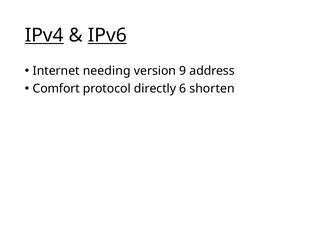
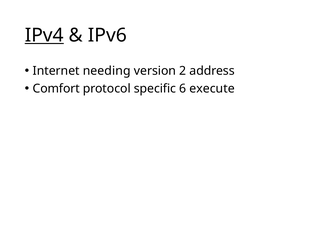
IPv6 underline: present -> none (107, 35)
9: 9 -> 2 (183, 71)
directly: directly -> specific (155, 89)
shorten: shorten -> execute (212, 89)
